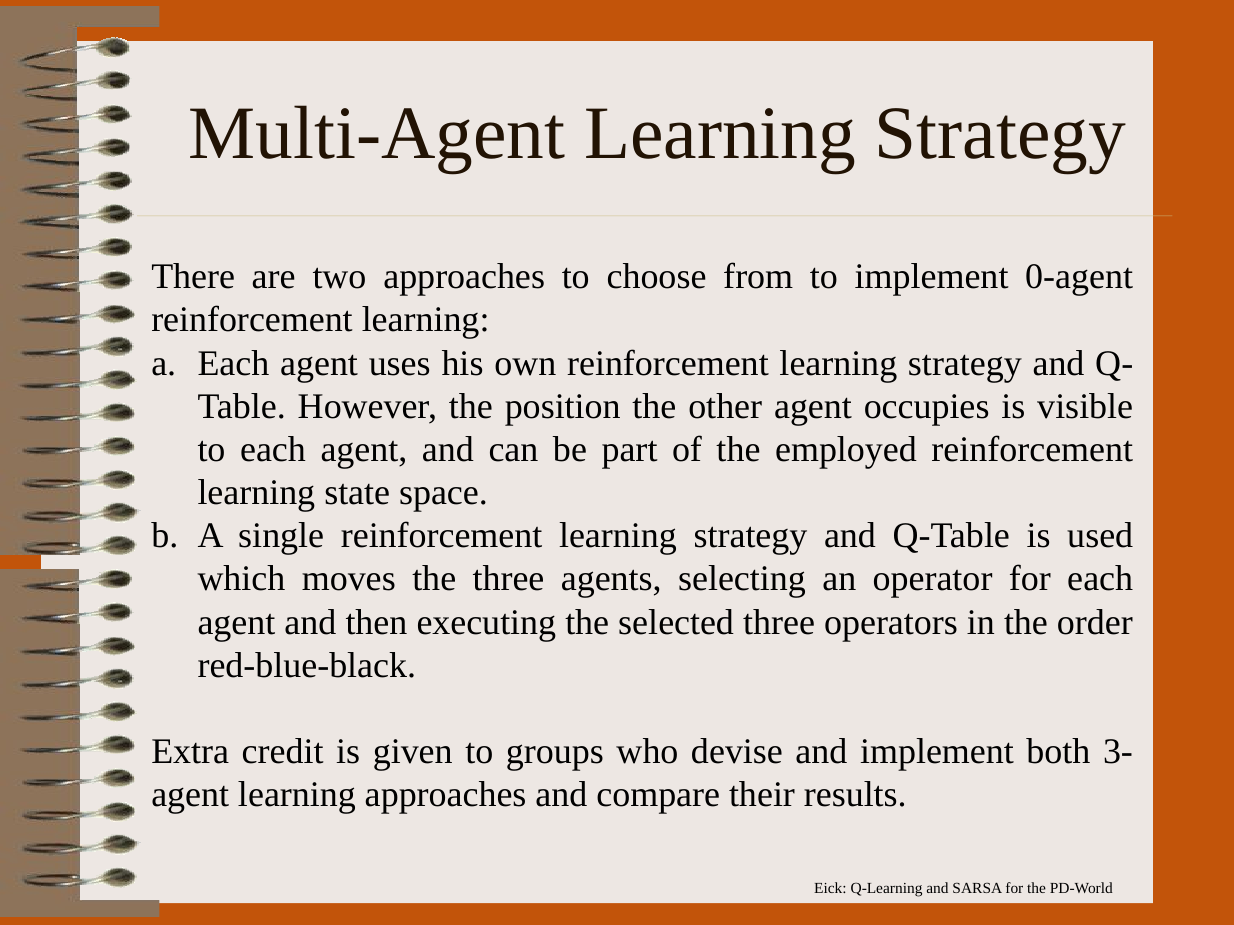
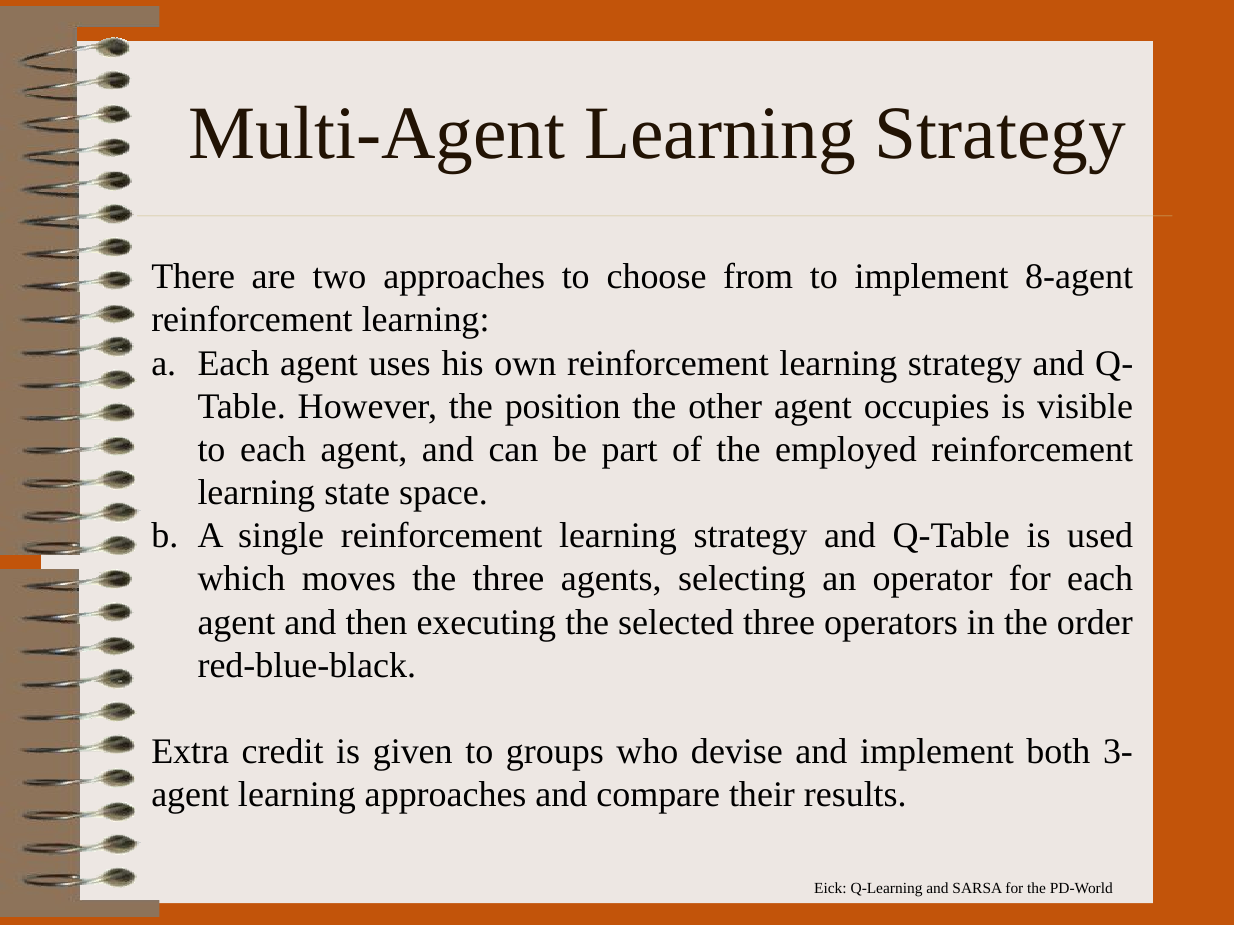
0-agent: 0-agent -> 8-agent (1079, 277)
